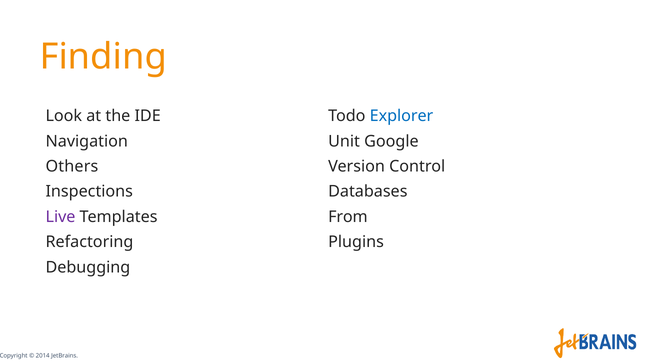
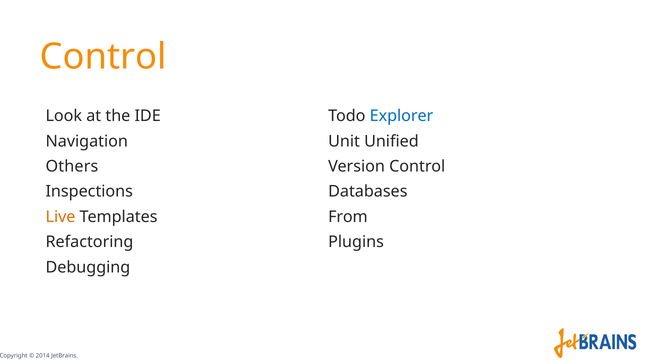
Finding: Finding -> Control (103, 57)
Google: Google -> Unified (391, 141)
Live colour: purple -> orange (61, 217)
